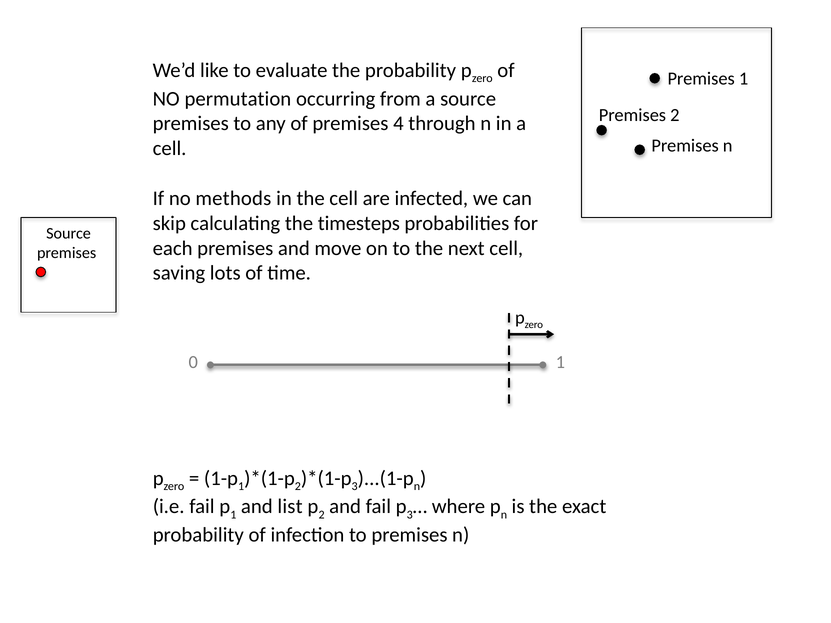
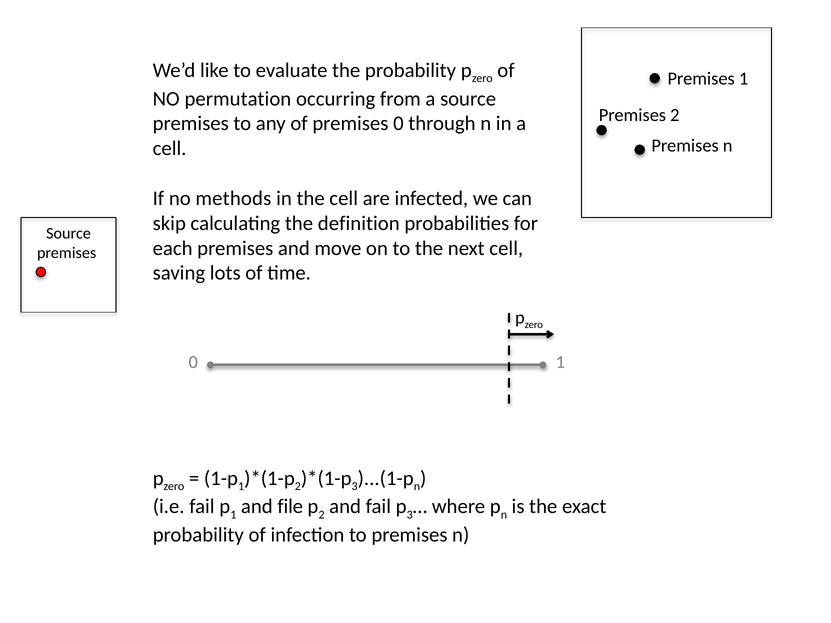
premises 4: 4 -> 0 (398, 124)
timesteps: timesteps -> definition (359, 223)
list: list -> file (290, 507)
